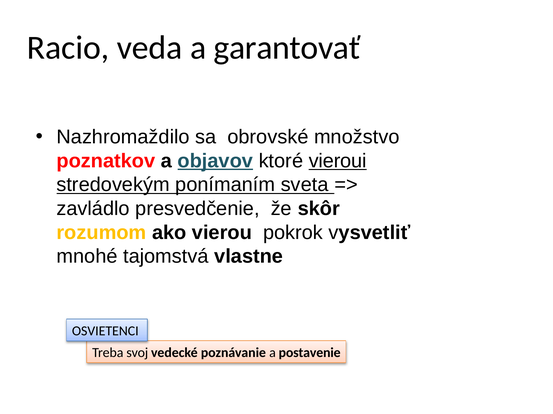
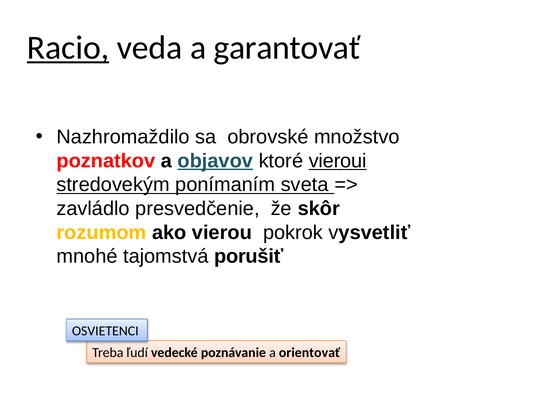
Racio underline: none -> present (68, 48)
vlastne: vlastne -> porušiť (249, 257)
svoj: svoj -> ľudí (137, 353)
postavenie: postavenie -> orientovať (310, 353)
